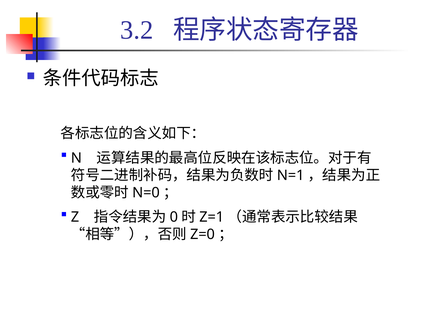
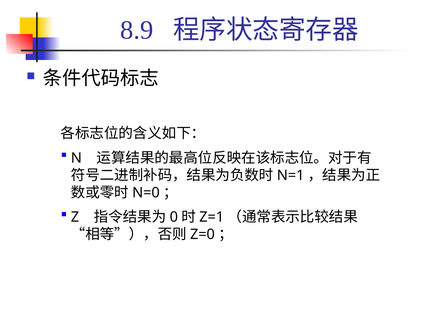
3.2: 3.2 -> 8.9 (137, 30)
